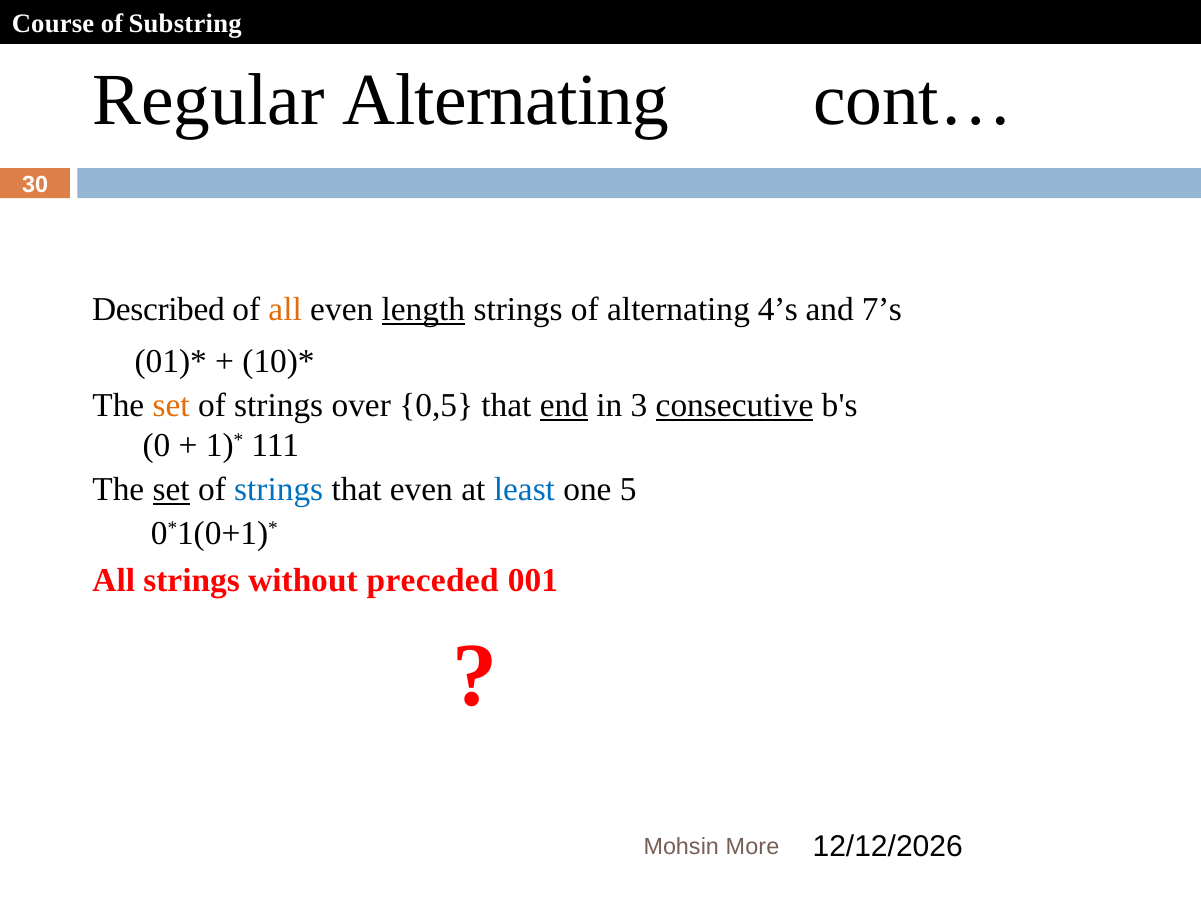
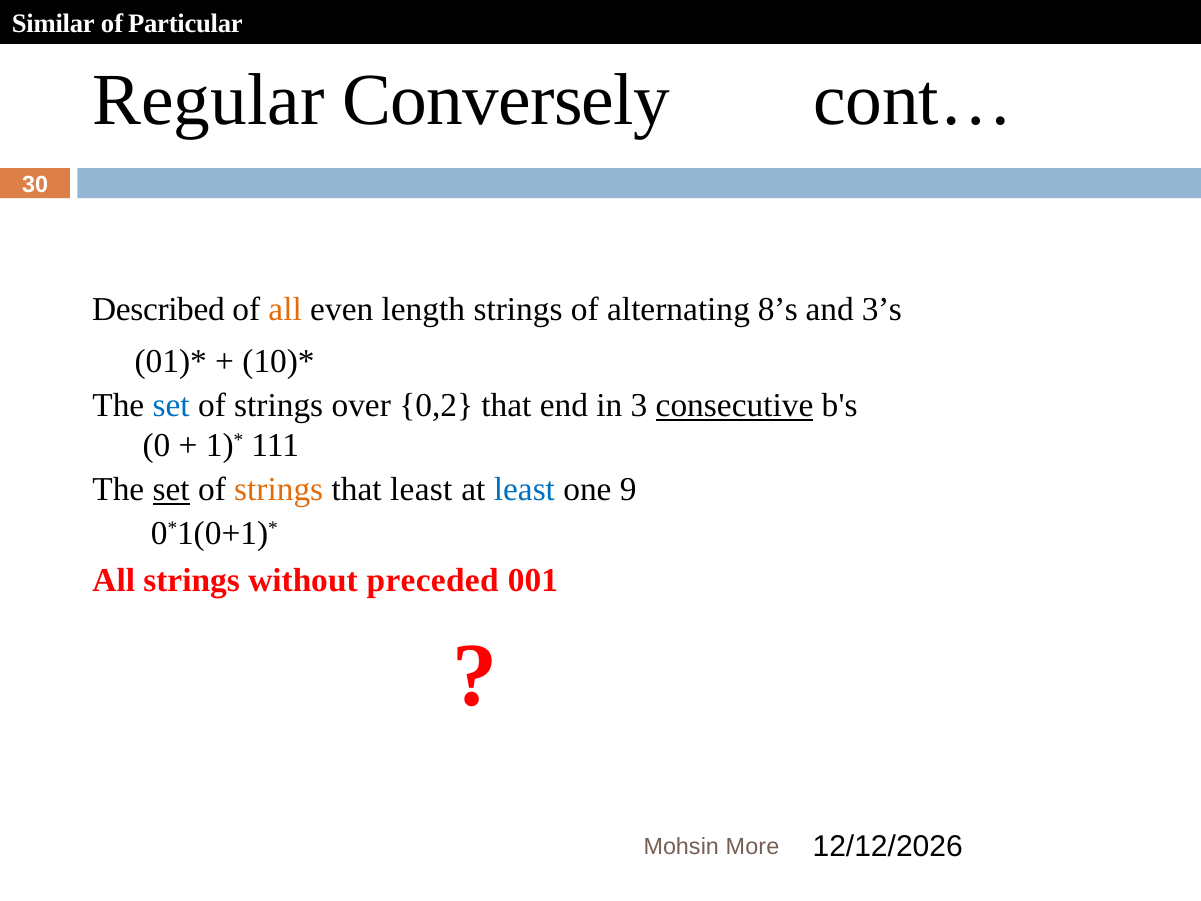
Course: Course -> Similar (53, 24)
Substring: Substring -> Particular (185, 24)
Regular Alternating: Alternating -> Conversely (506, 100)
length underline: present -> none (423, 309)
4’s: 4’s -> 8’s (778, 309)
7’s: 7’s -> 3’s (882, 309)
set colour: orange -> blue (171, 405)
0,5: 0,5 -> 0,2 (436, 405)
end underline: present -> none (564, 405)
strings colour: blue -> orange (279, 489)
that even: even -> least (421, 489)
5: 5 -> 9 (628, 489)
